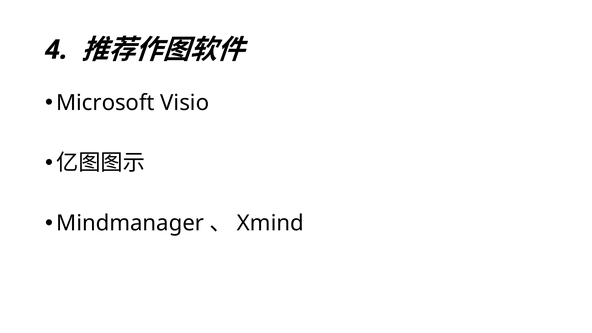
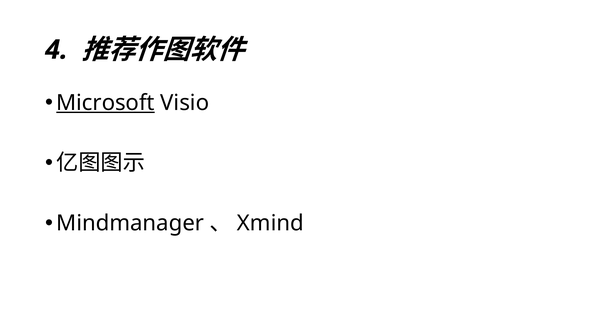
Microsoft underline: none -> present (105, 103)
